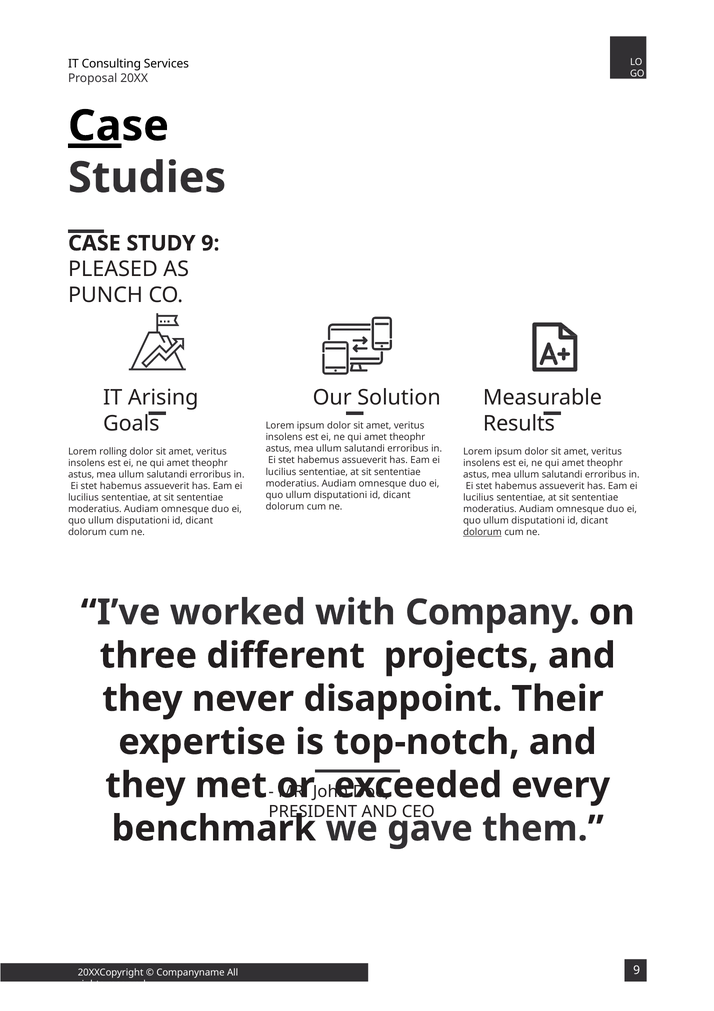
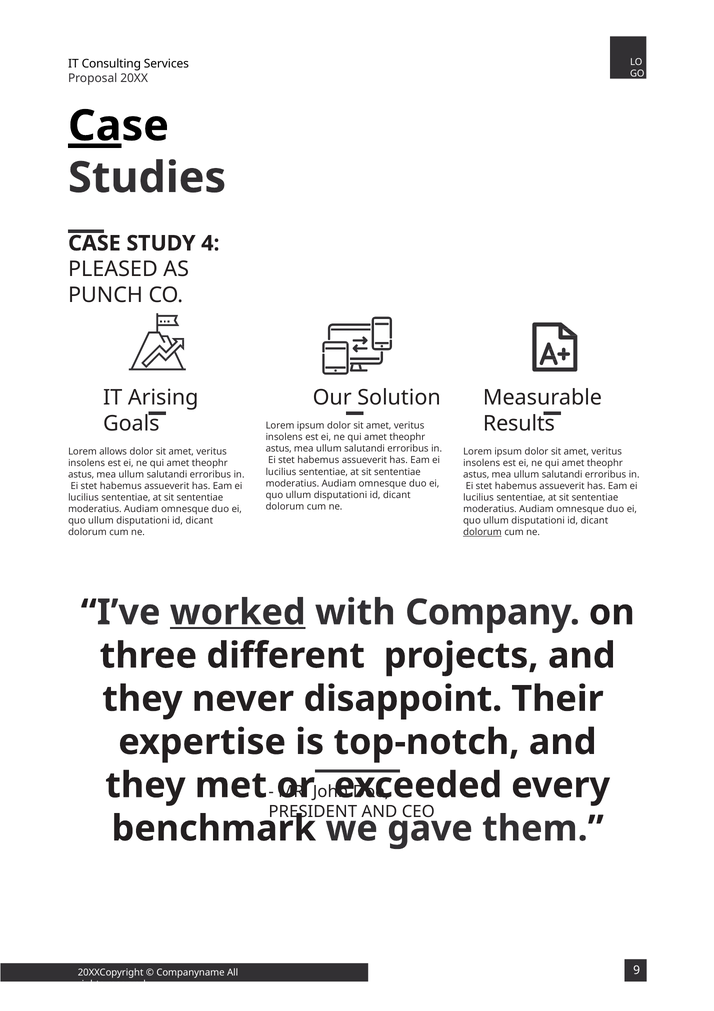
STUDY 9: 9 -> 4 (210, 243)
rolling: rolling -> allows (113, 451)
worked underline: none -> present (238, 612)
